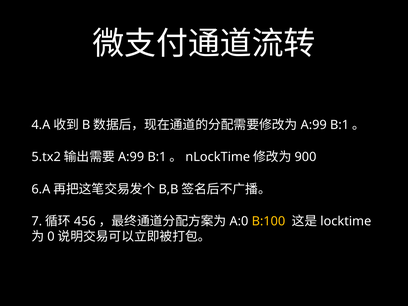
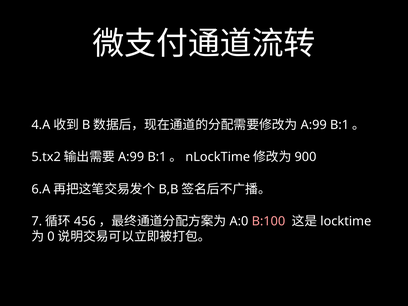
B:100 colour: yellow -> pink (268, 221)
